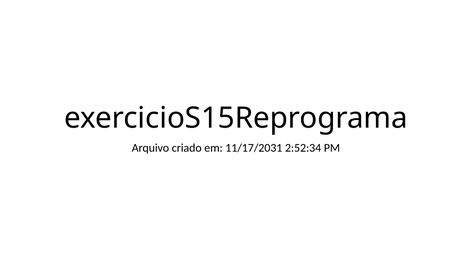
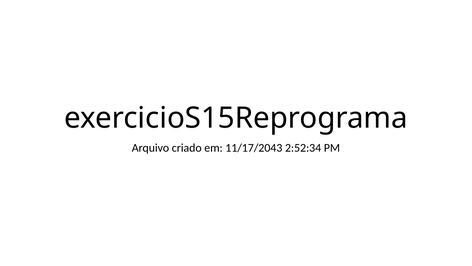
11/17/2031: 11/17/2031 -> 11/17/2043 (254, 148)
